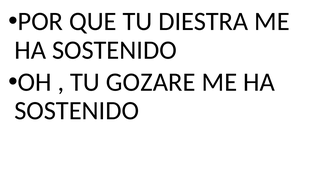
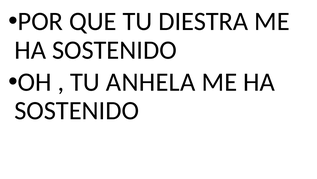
GOZARE: GOZARE -> ANHELA (151, 82)
